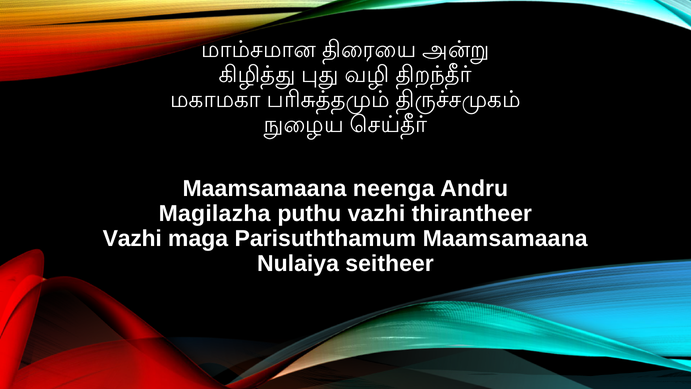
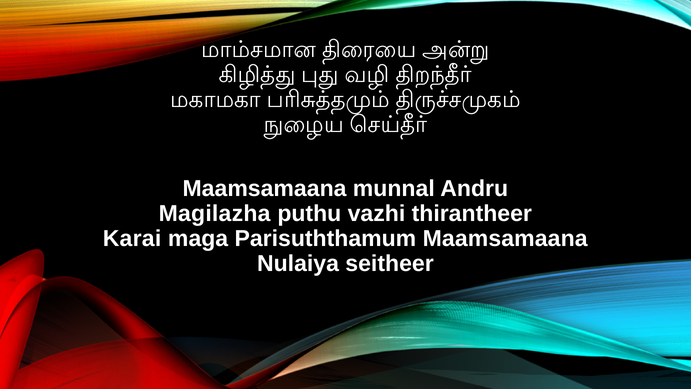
neenga: neenga -> munnal (394, 189)
Vazhi: Vazhi -> Karai (132, 238)
